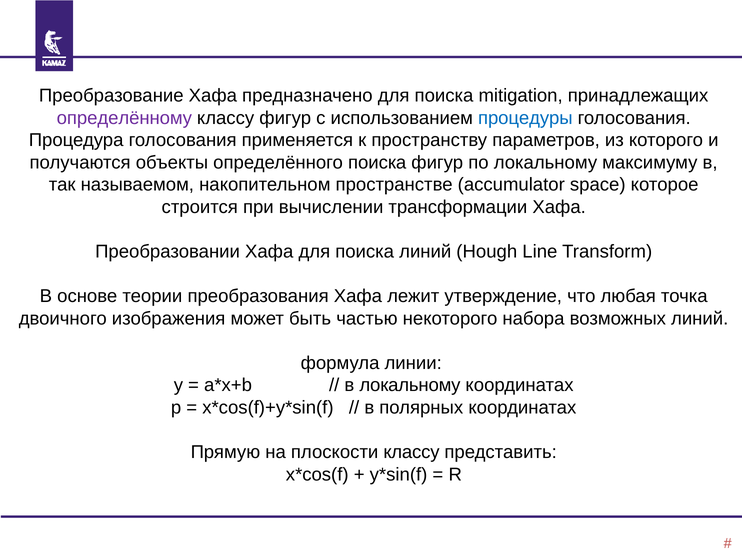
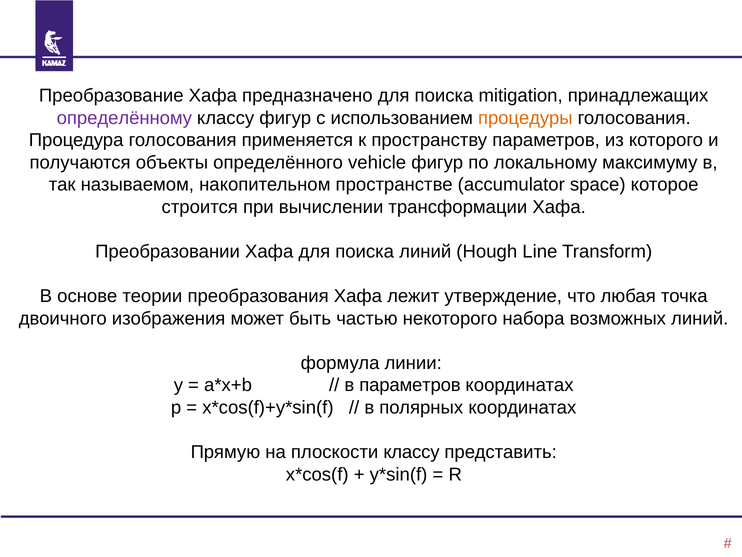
процедуры colour: blue -> orange (525, 118)
определённого поиска: поиска -> vehicle (377, 162)
в локальному: локальному -> параметров (410, 385)
